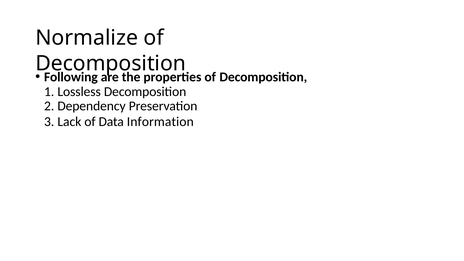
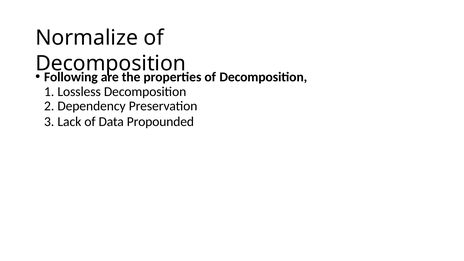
Information: Information -> Propounded (160, 122)
